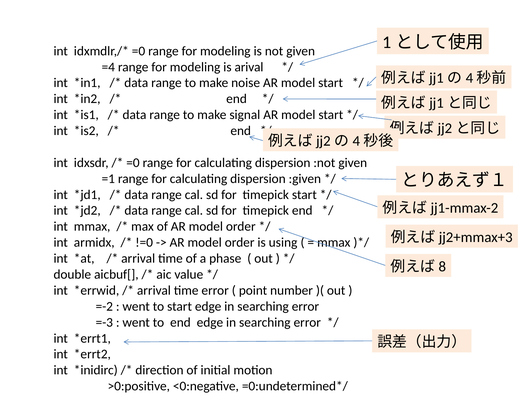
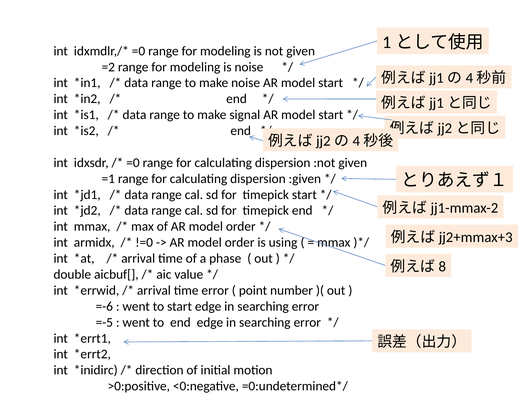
=4: =4 -> =2 (108, 67)
is arival: arival -> noise (249, 67)
=-2: =-2 -> =-6 (104, 306)
=-3: =-3 -> =-5 (104, 322)
